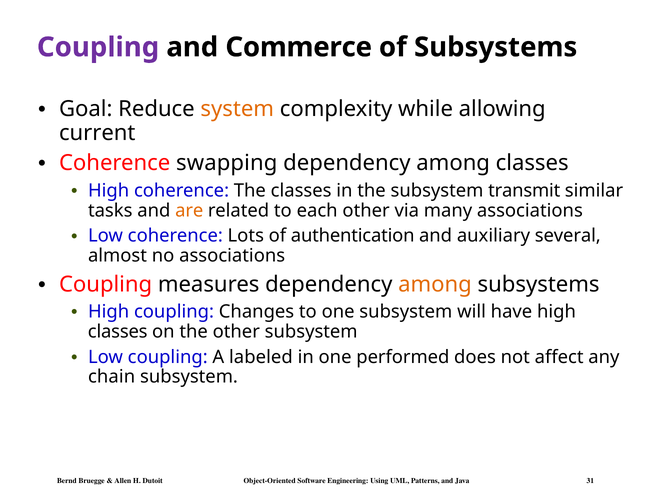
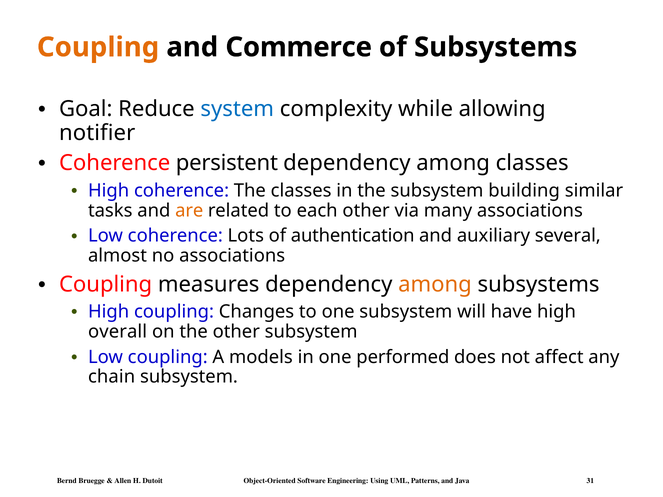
Coupling colour: purple -> orange (98, 47)
system colour: orange -> blue (237, 109)
current: current -> notifier (97, 133)
swapping: swapping -> persistent (227, 163)
transmit: transmit -> building (524, 191)
classes: classes -> overall (118, 332)
labeled: labeled -> models (261, 357)
